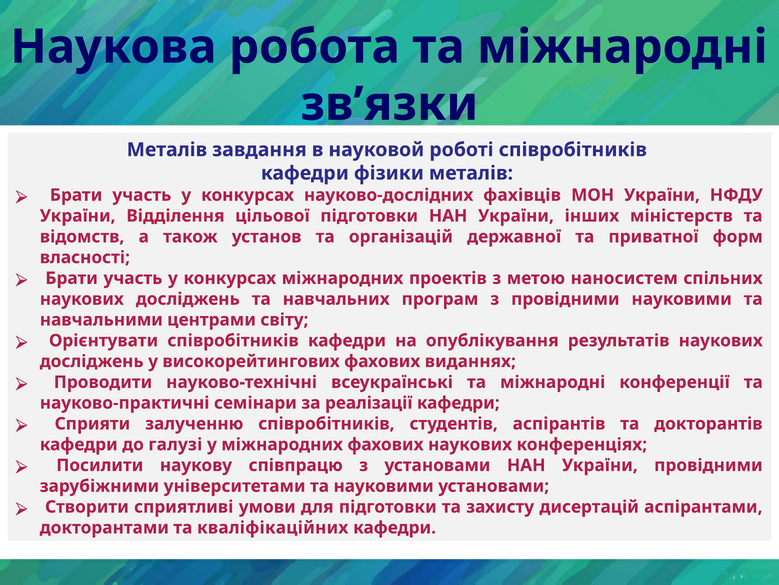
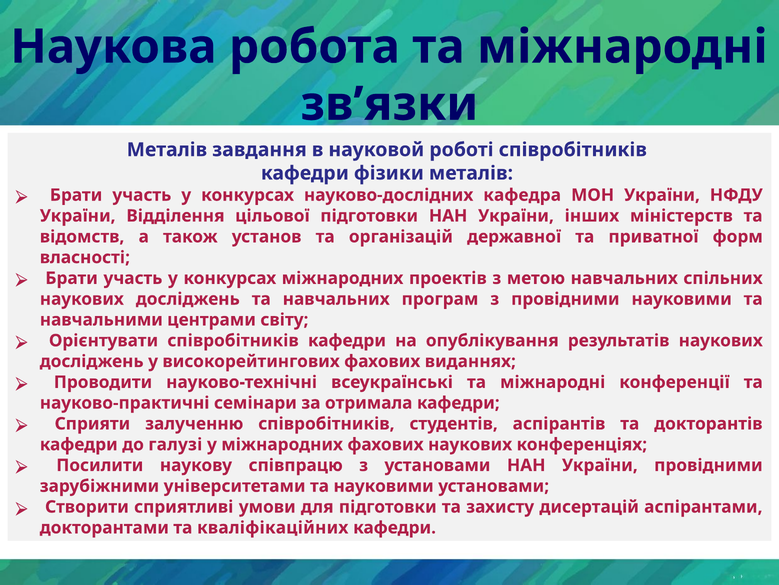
фахівців: фахівців -> кафедра (522, 195)
метою наносистем: наносистем -> навчальних (624, 278)
реалізації: реалізації -> отримала (369, 402)
